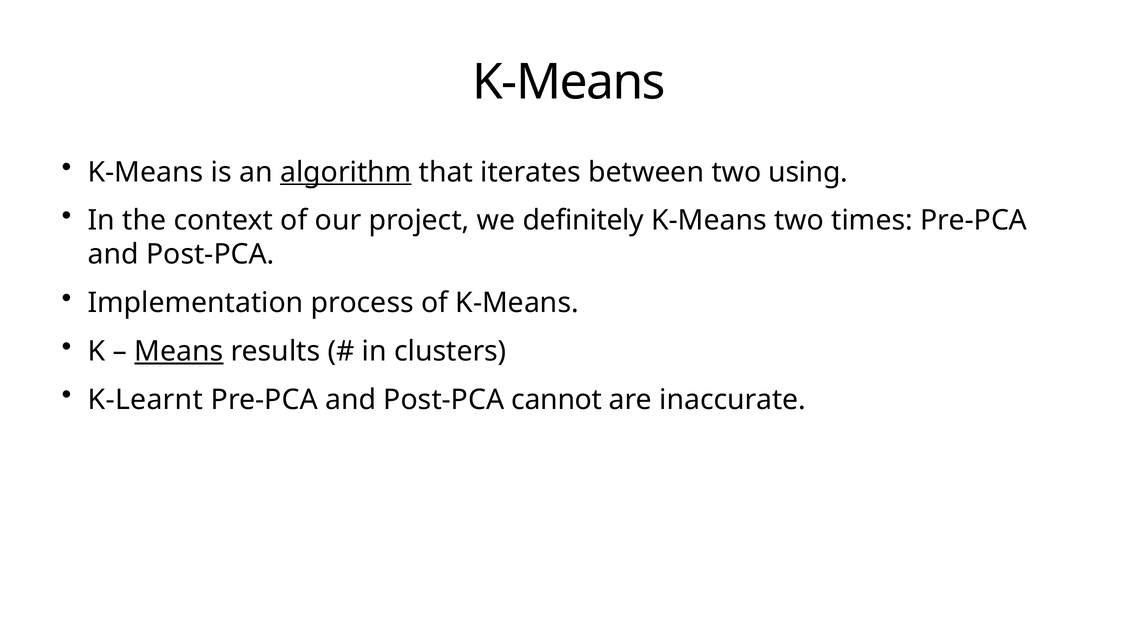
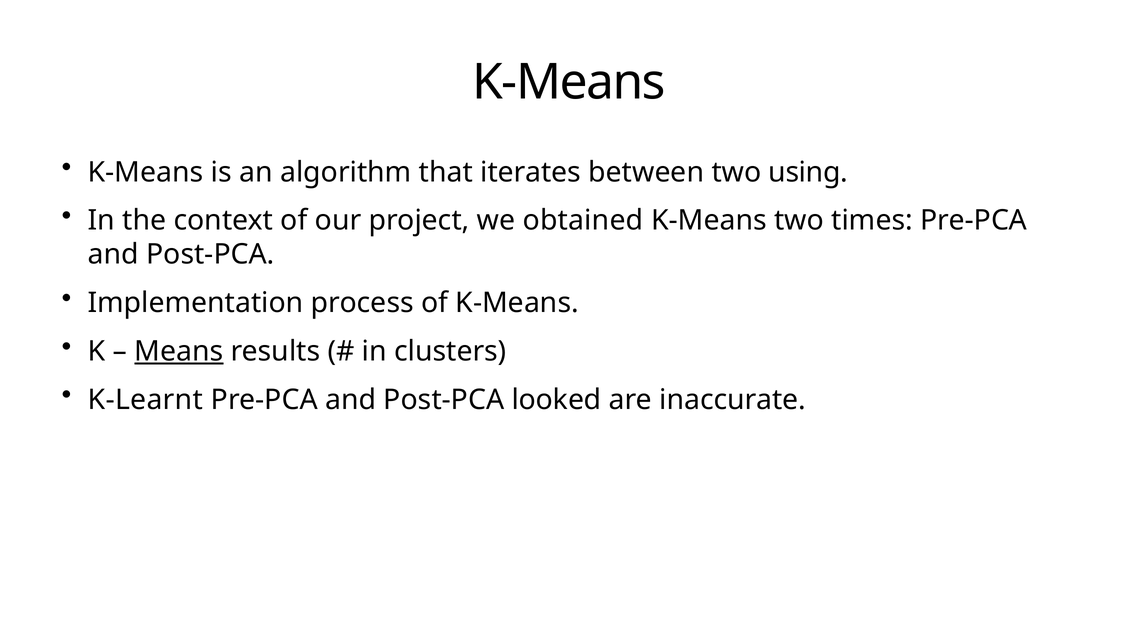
algorithm underline: present -> none (346, 172)
definitely: definitely -> obtained (583, 221)
cannot: cannot -> looked (557, 400)
